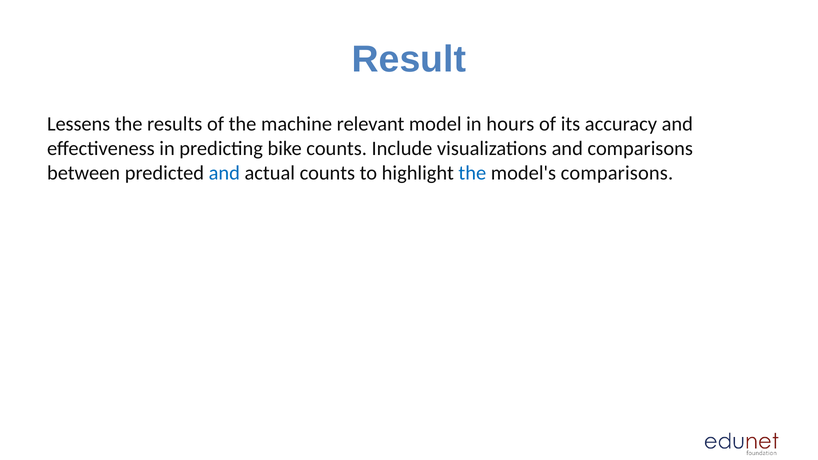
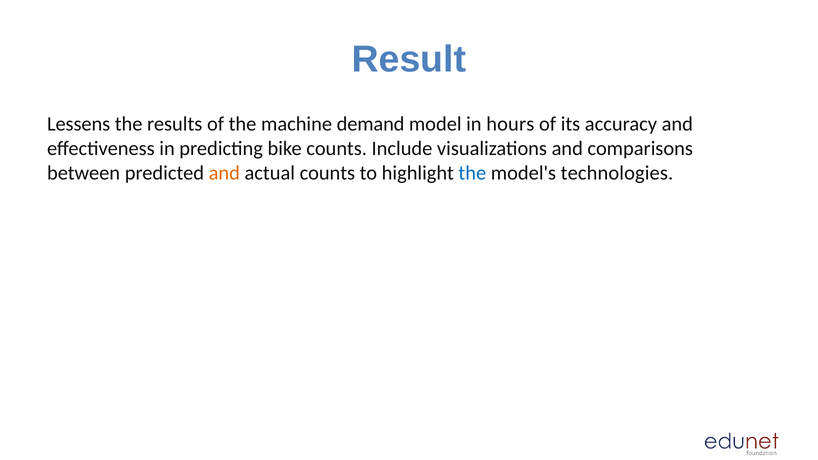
relevant: relevant -> demand (371, 124)
and colour: blue -> orange (224, 173)
model's comparisons: comparisons -> technologies (617, 173)
